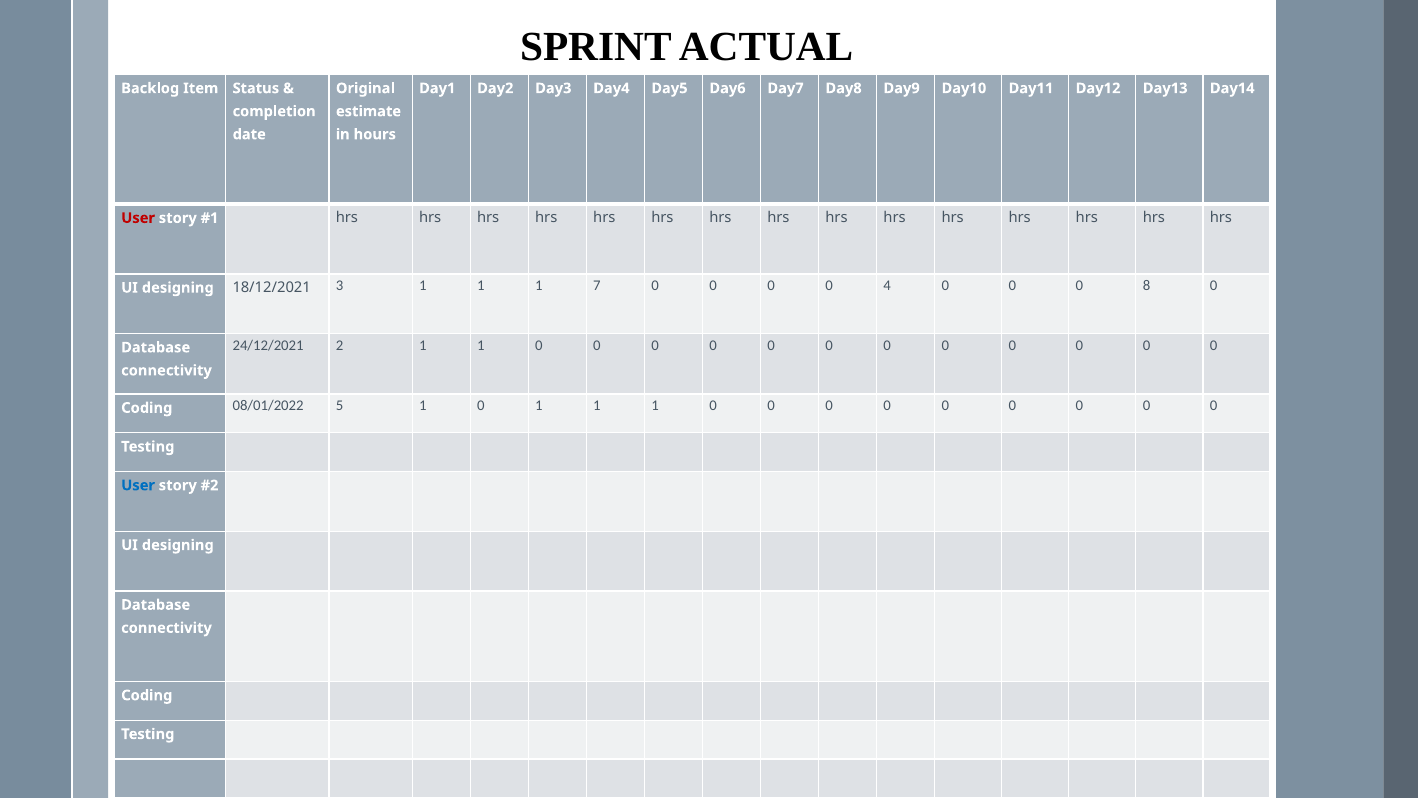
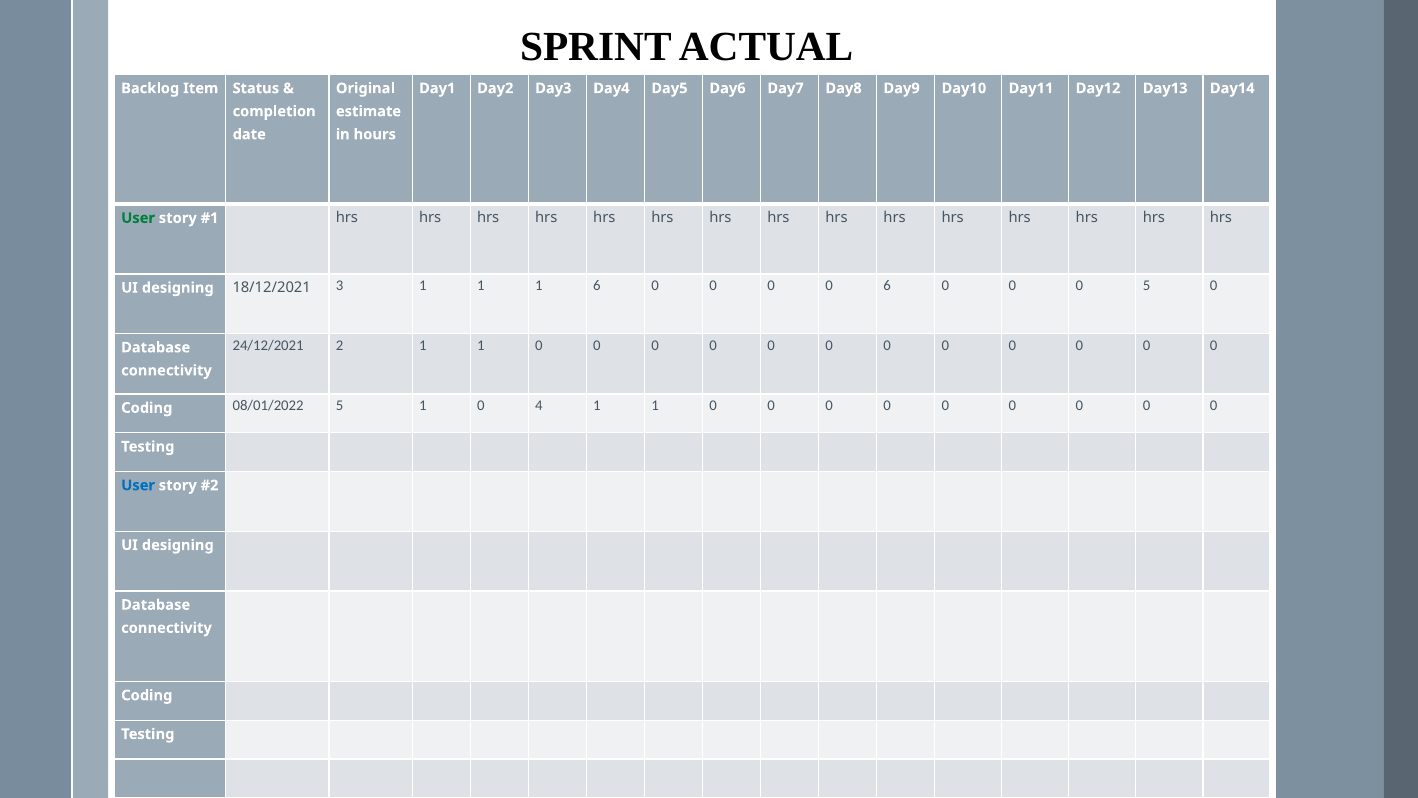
User colour: red -> green (138, 218)
1 7: 7 -> 6 (597, 286)
0 4: 4 -> 6 (887, 286)
0 8: 8 -> 5 (1147, 286)
0 1: 1 -> 4 (539, 406)
